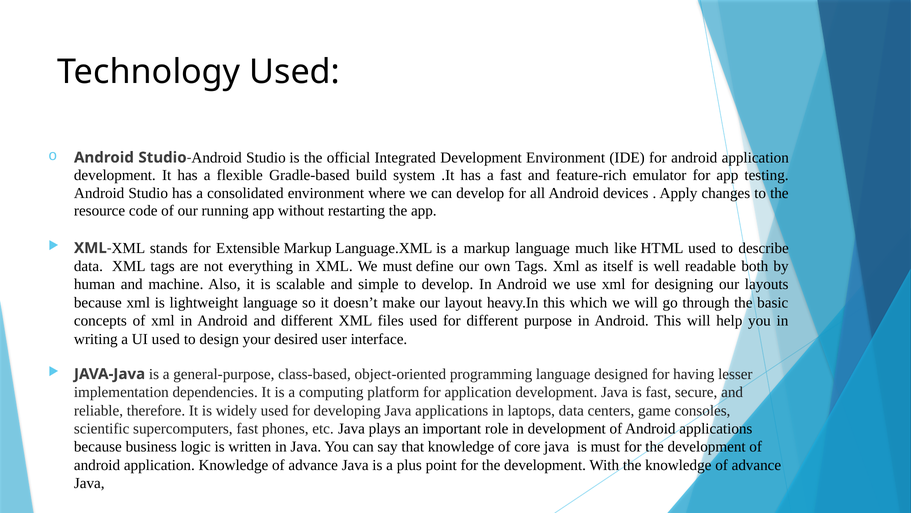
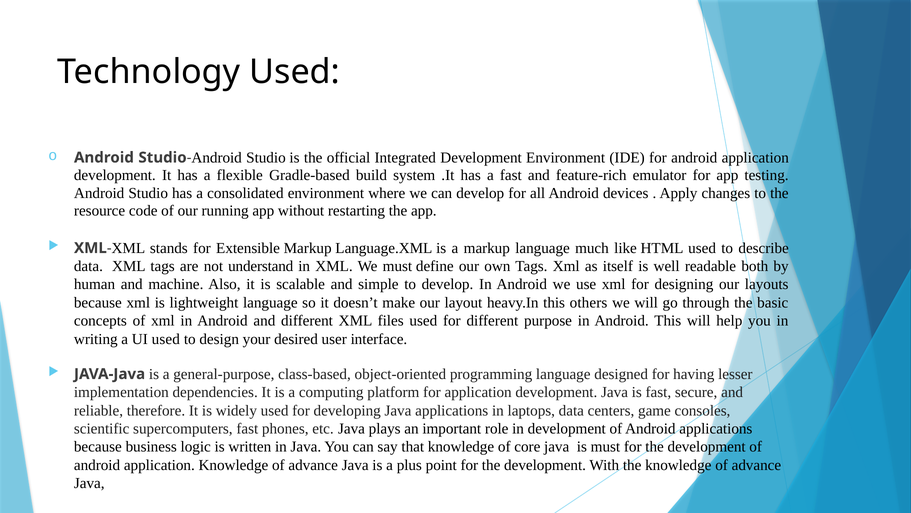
everything: everything -> understand (261, 266)
which: which -> others (589, 302)
